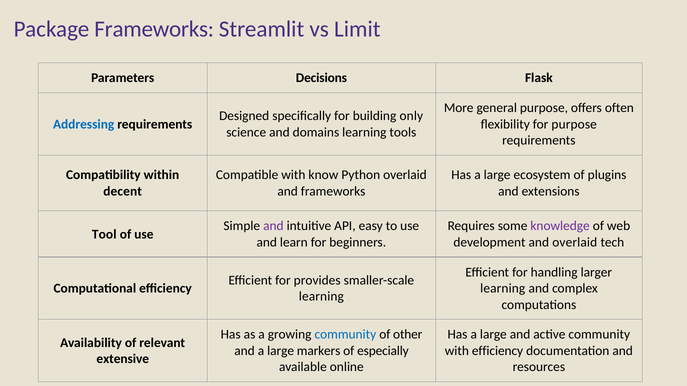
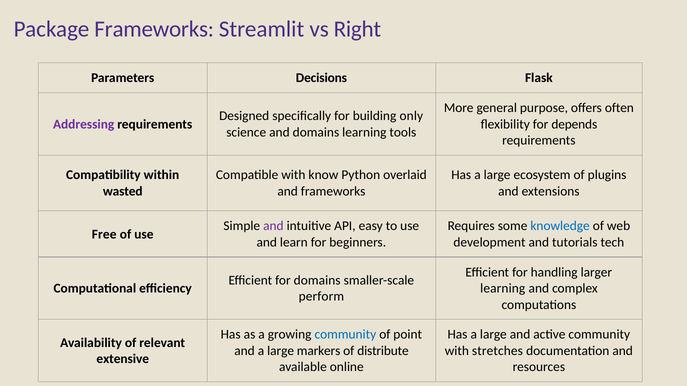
Limit: Limit -> Right (357, 29)
Addressing colour: blue -> purple (84, 124)
for purpose: purpose -> depends (574, 124)
decent: decent -> wasted (123, 192)
knowledge colour: purple -> blue (560, 226)
Tool: Tool -> Free (104, 234)
and overlaid: overlaid -> tutorials (575, 243)
for provides: provides -> domains (317, 281)
learning: learning -> perform (321, 297)
other: other -> point (408, 335)
especially: especially -> distribute (383, 351)
with efficiency: efficiency -> stretches (497, 351)
